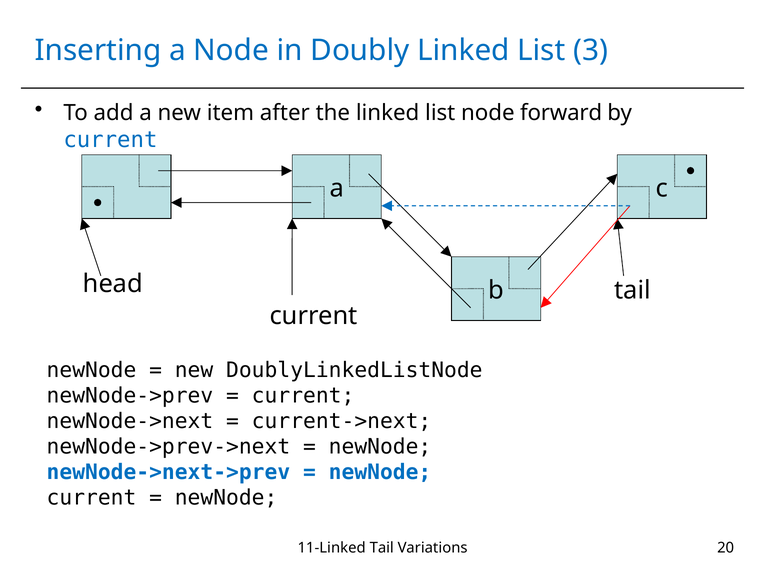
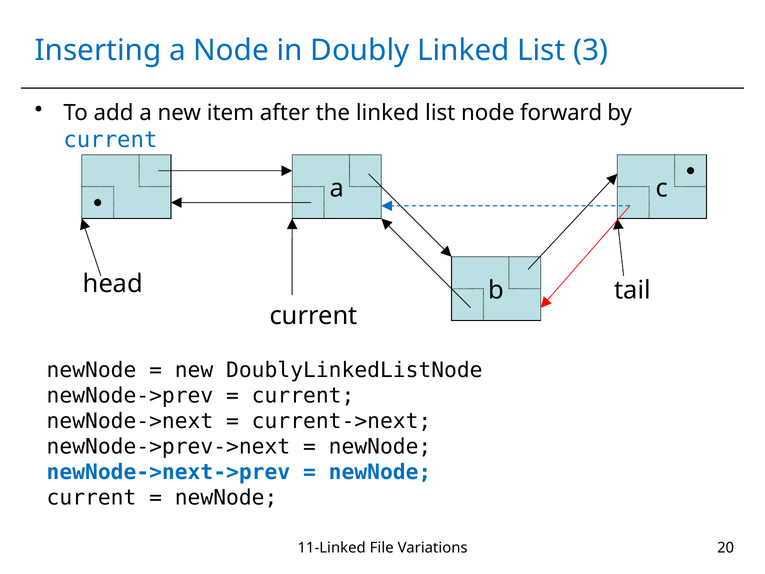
11-Linked Tail: Tail -> File (382, 548)
